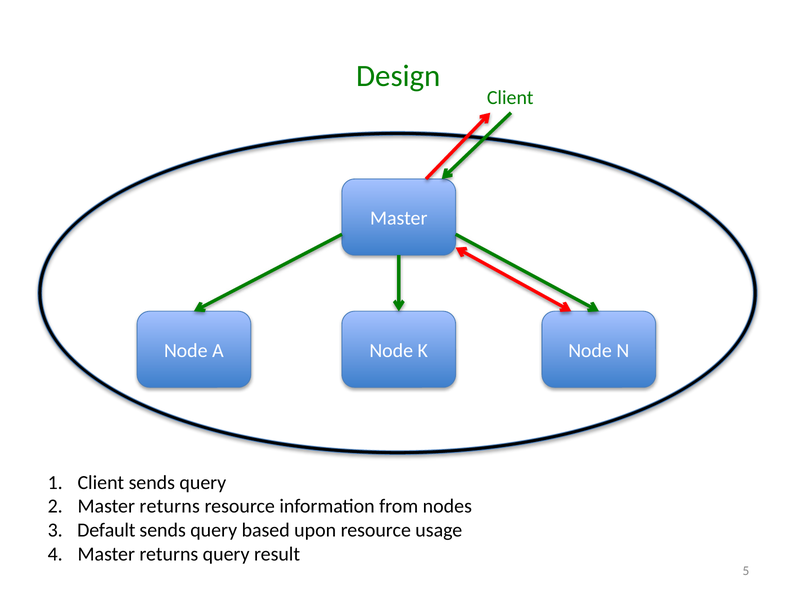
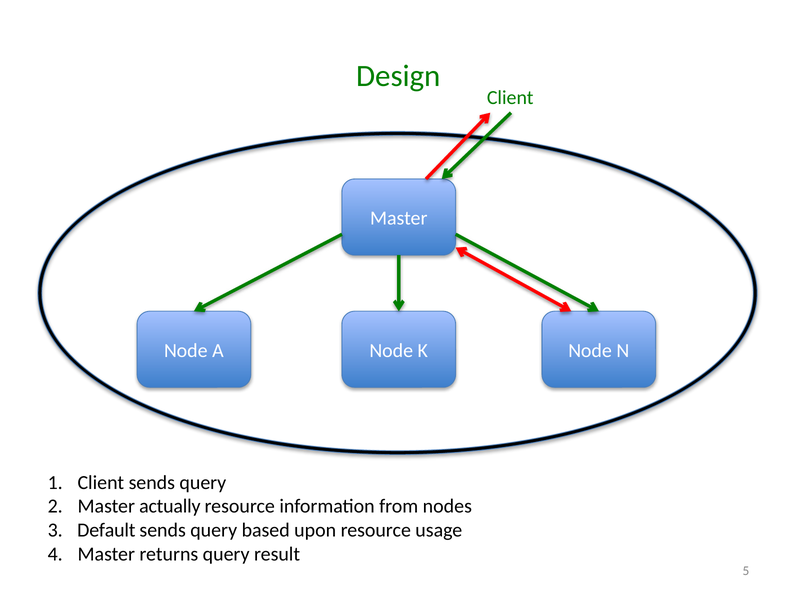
returns: returns -> actually (170, 506)
